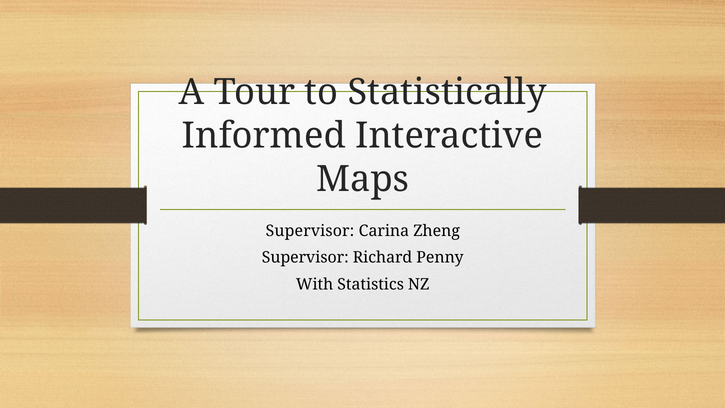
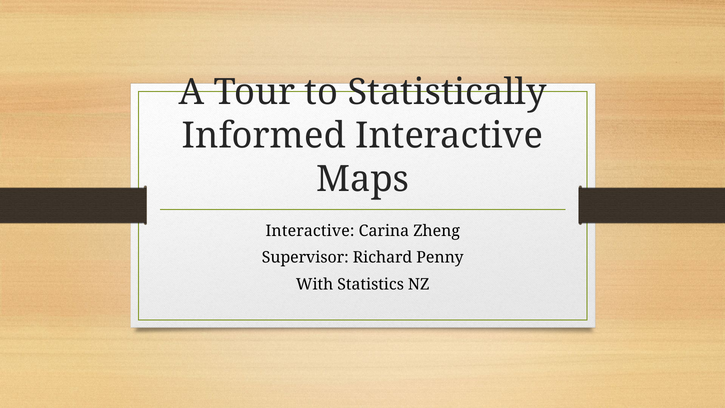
Supervisor: Supervisor -> Interactive (310, 231)
